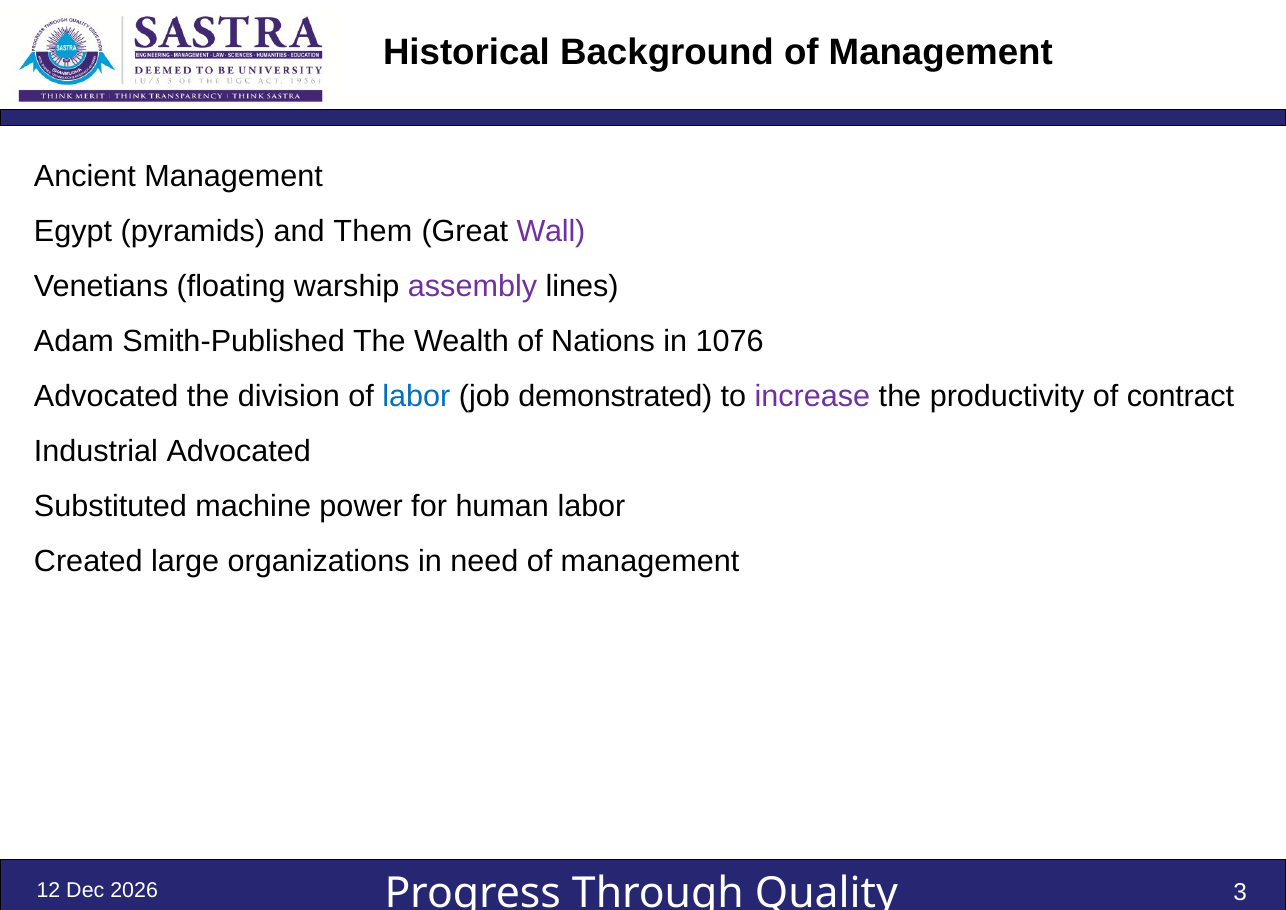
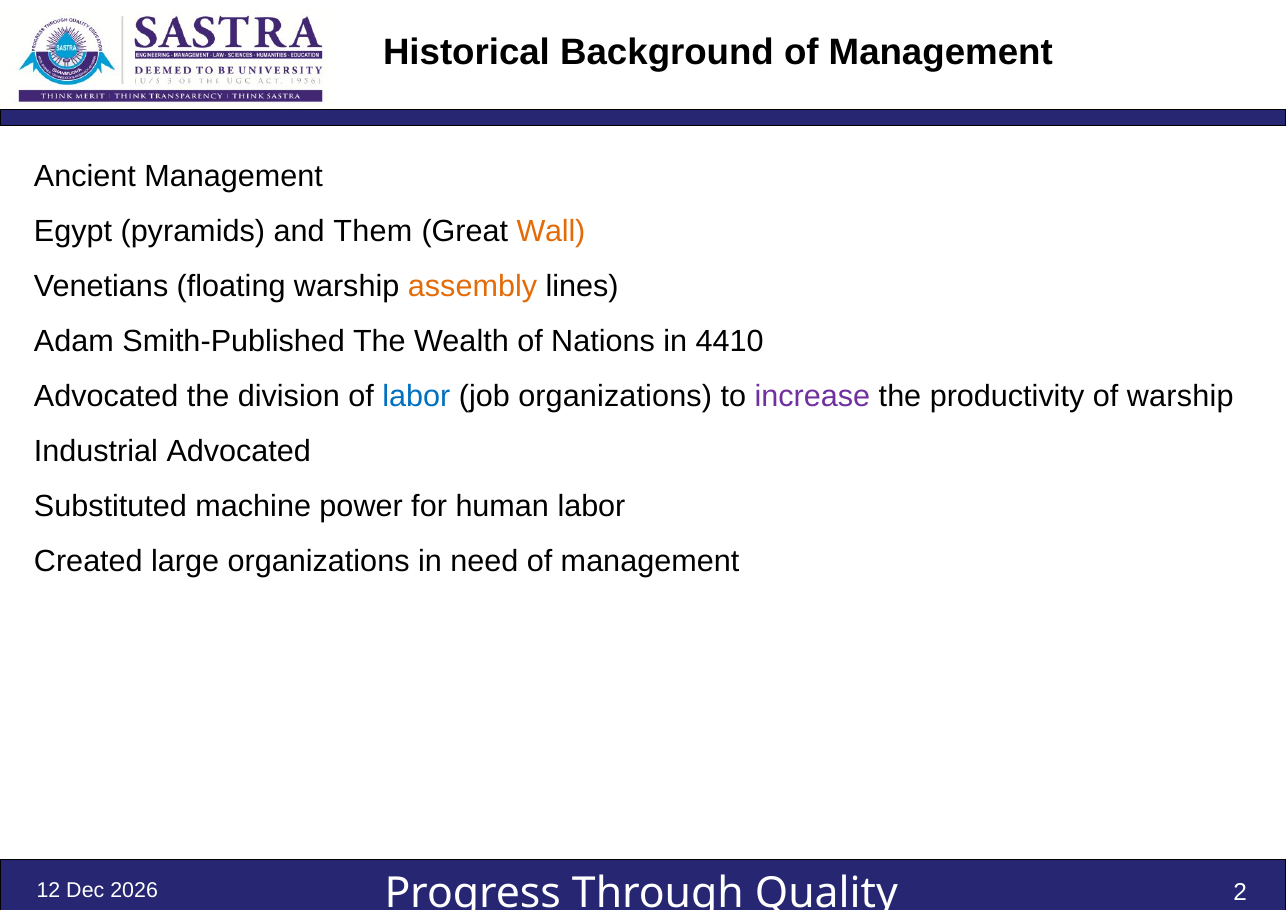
Wall colour: purple -> orange (551, 231)
assembly colour: purple -> orange (473, 286)
1076: 1076 -> 4410 (730, 341)
job demonstrated: demonstrated -> organizations (615, 396)
of contract: contract -> warship (1180, 396)
3: 3 -> 2 (1240, 892)
